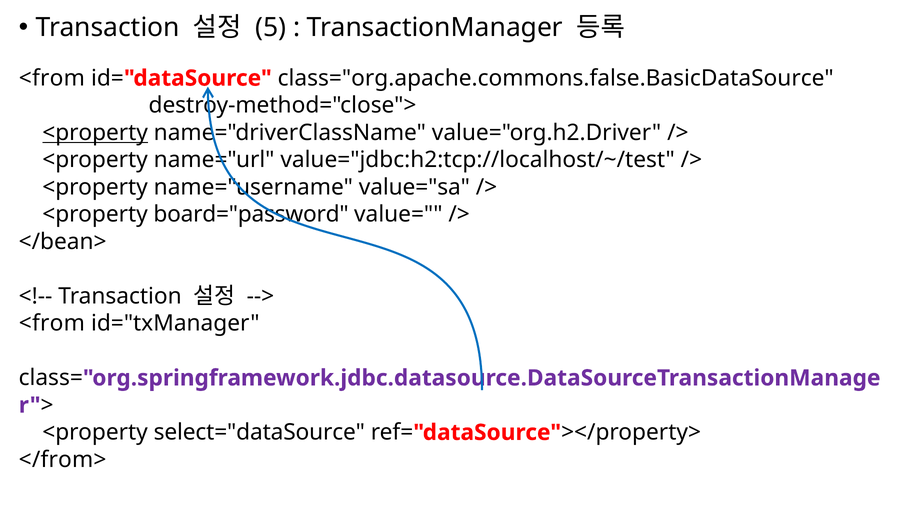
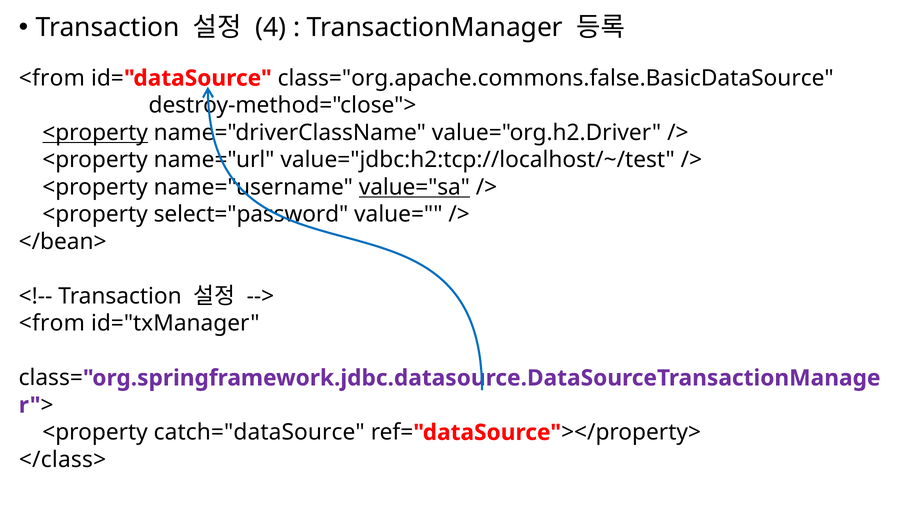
5: 5 -> 4 (271, 27)
value="sa underline: none -> present (414, 187)
board="password: board="password -> select="password (251, 214)
select="dataSource: select="dataSource -> catch="dataSource (259, 432)
</from>: </from> -> </class> (63, 460)
